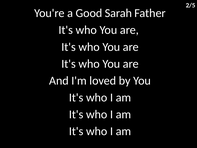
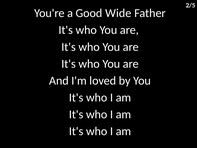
Sarah: Sarah -> Wide (118, 13)
